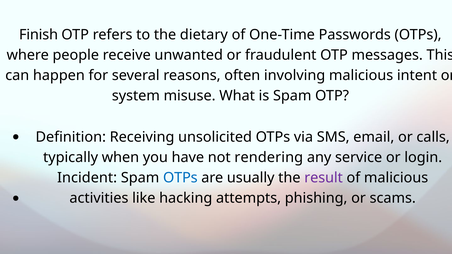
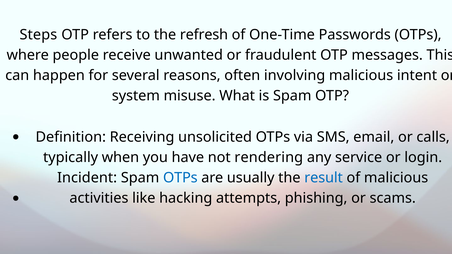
Finish: Finish -> Steps (38, 35)
dietary: dietary -> refresh (204, 35)
result colour: purple -> blue (324, 178)
